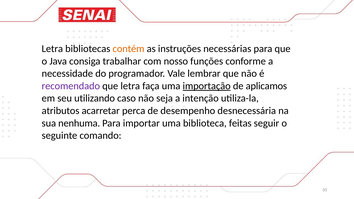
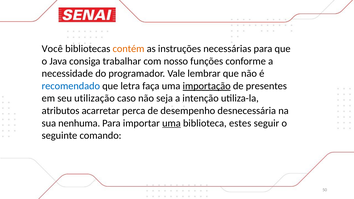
Letra: Letra -> Você (52, 49)
recomendado colour: purple -> blue (71, 86)
aplicamos: aplicamos -> presentes (266, 86)
utilizando: utilizando -> utilização (95, 98)
uma underline: none -> present (171, 123)
feitas: feitas -> estes (240, 123)
